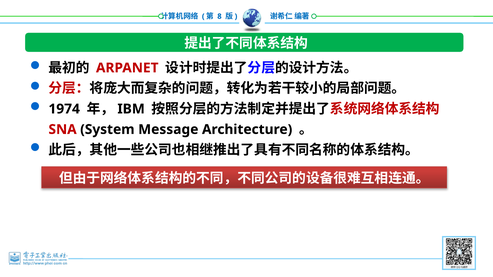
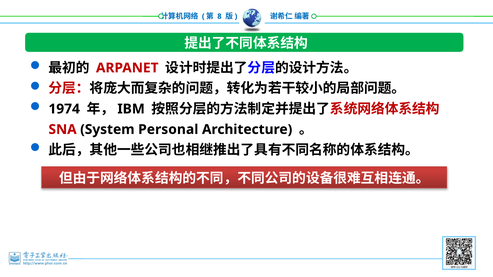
Message: Message -> Personal (168, 130)
